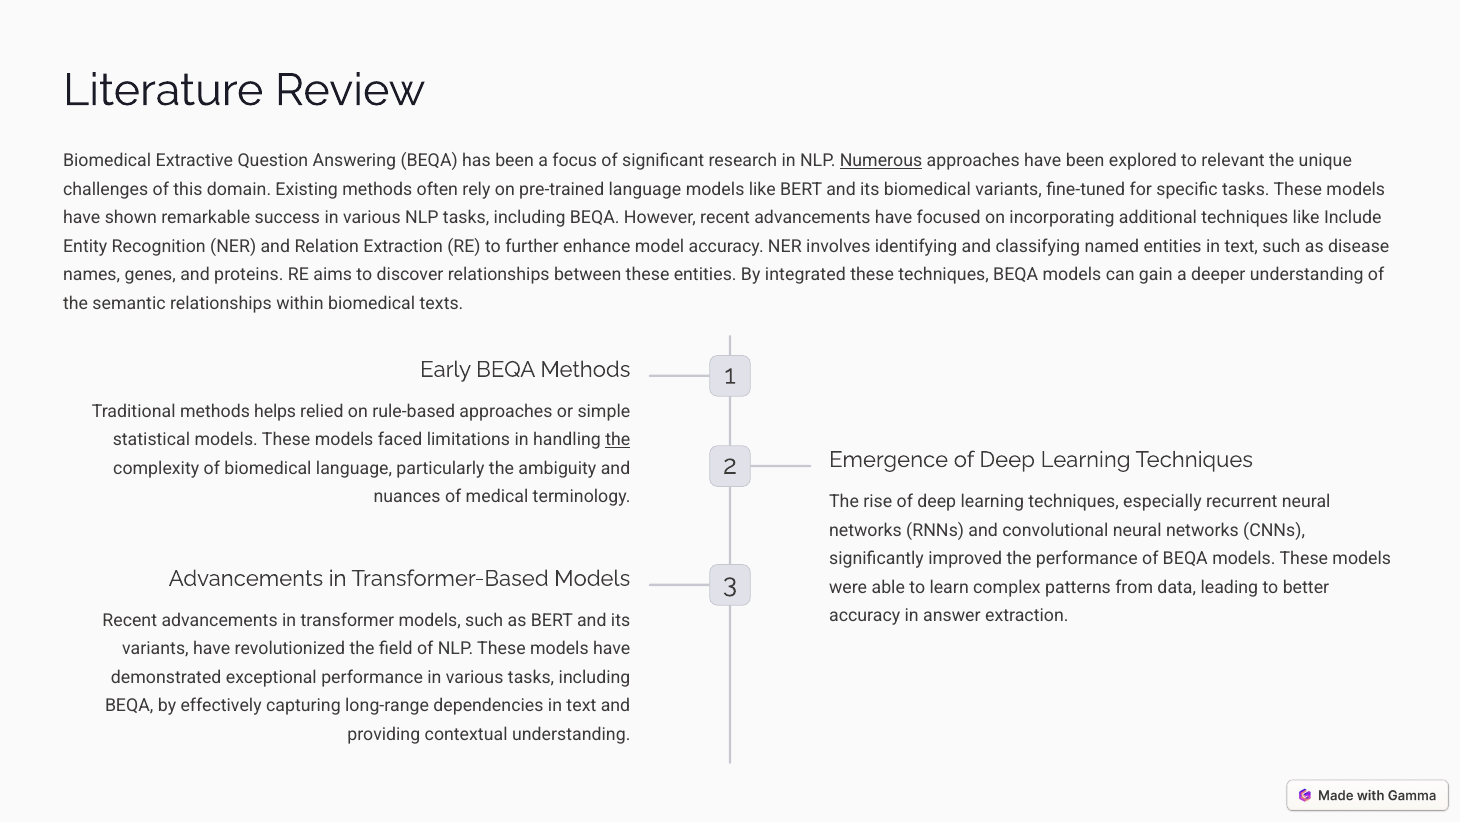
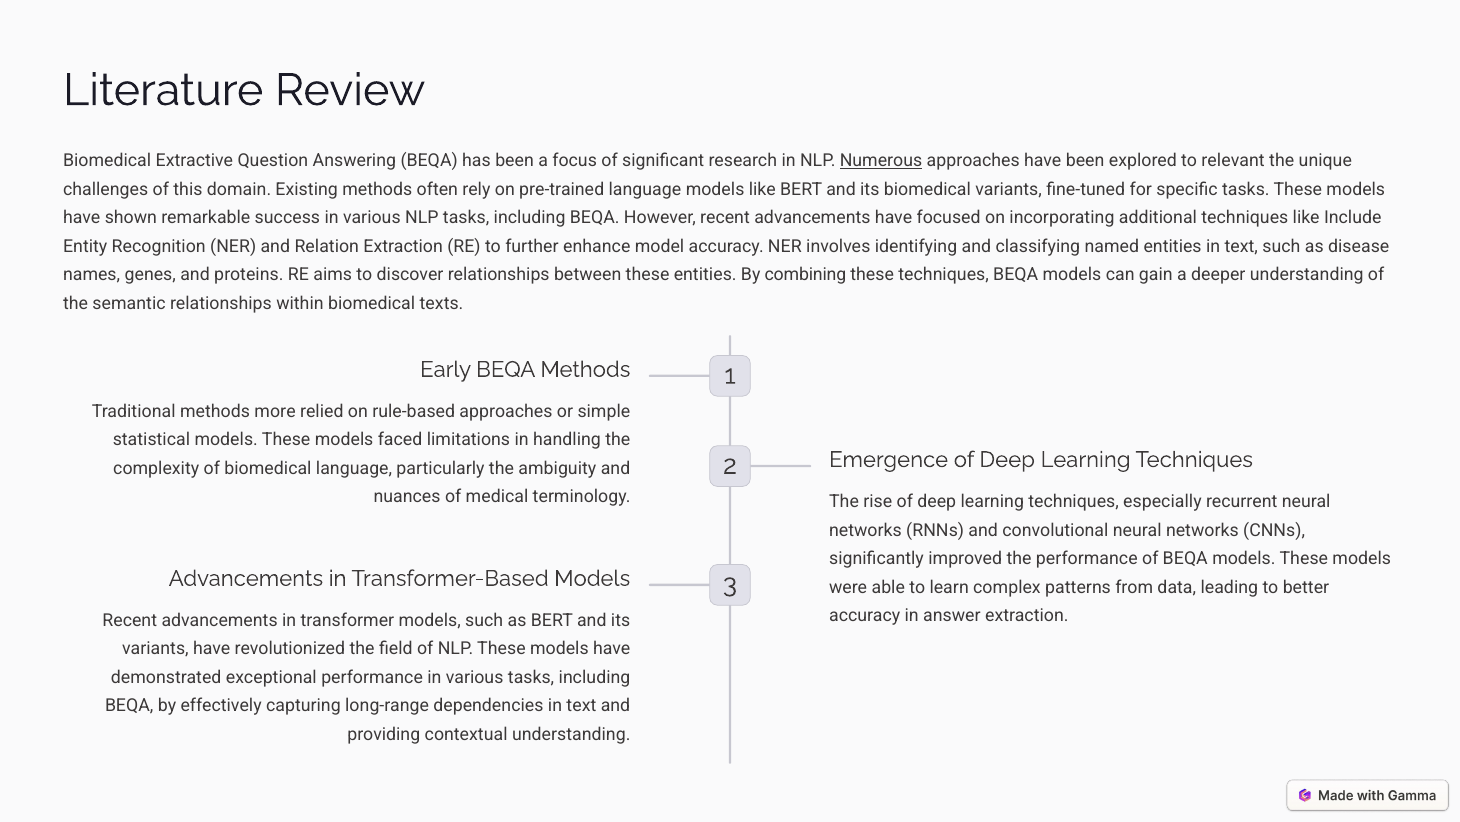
integrated: integrated -> combining (805, 275)
helps: helps -> more (275, 411)
the underline: present -> none (618, 440)
